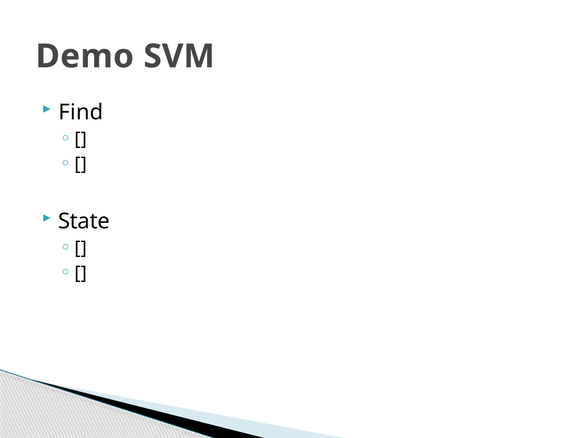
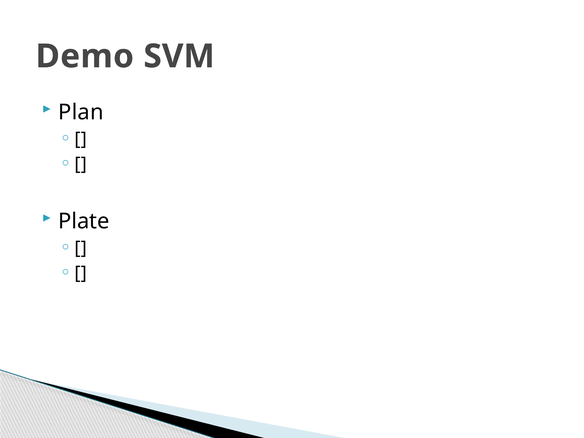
Find: Find -> Plan (81, 112)
State: State -> Plate (84, 221)
